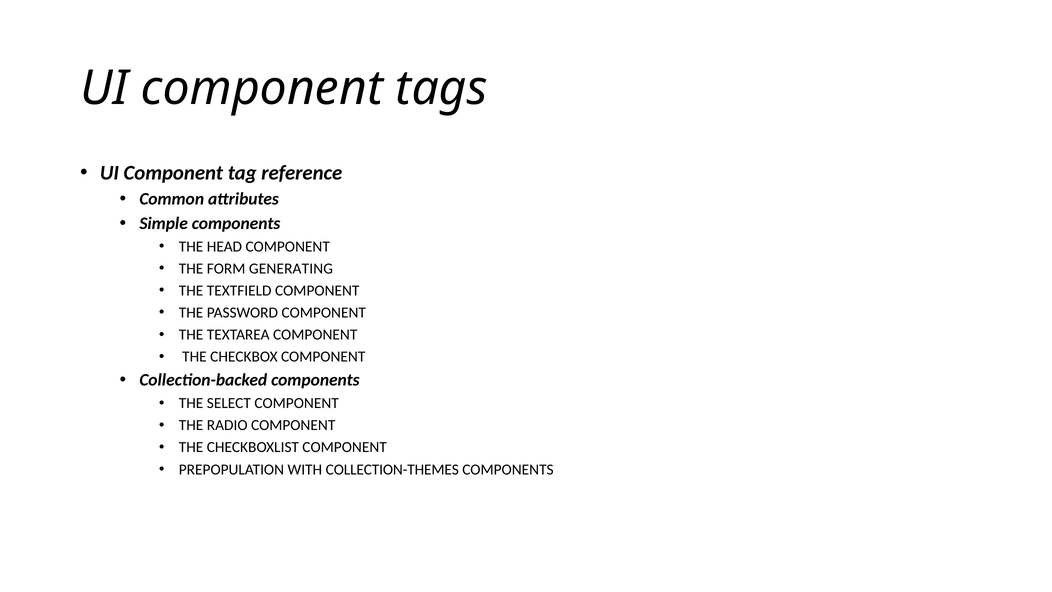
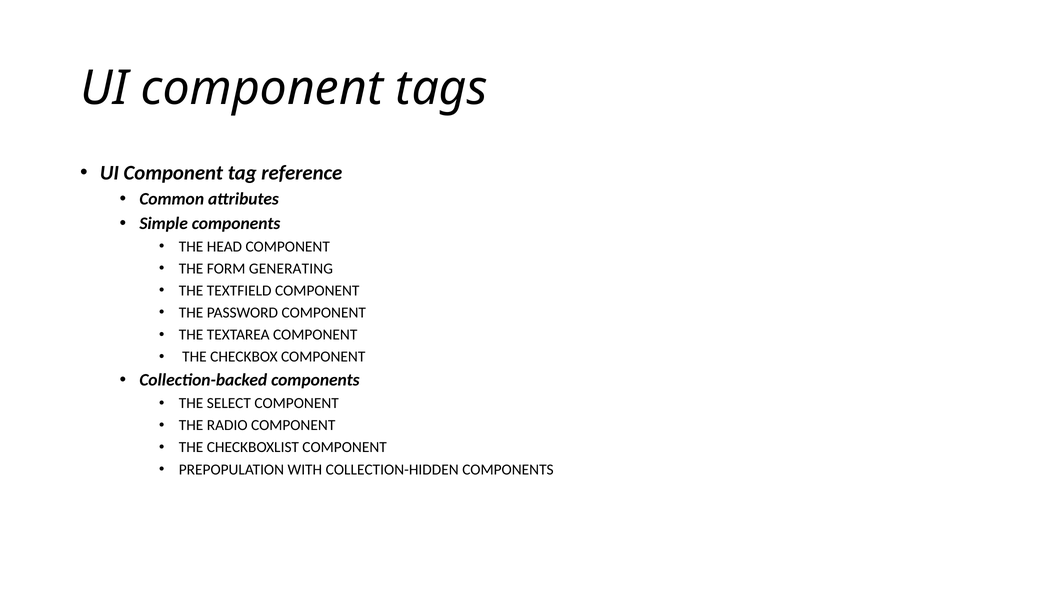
COLLECTION-THEMES: COLLECTION-THEMES -> COLLECTION-HIDDEN (392, 469)
